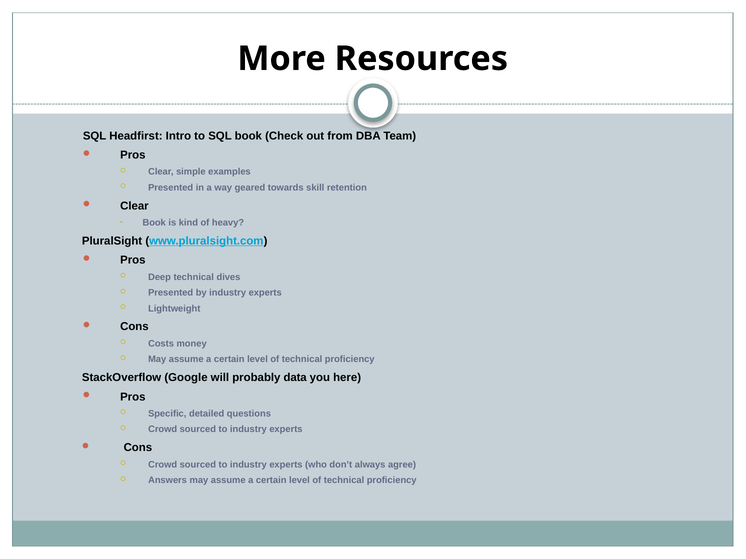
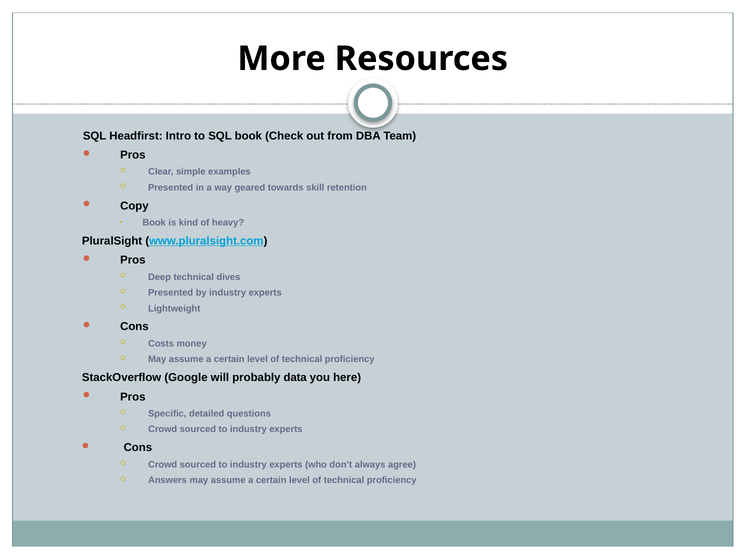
Clear: Clear -> Copy (134, 206)
